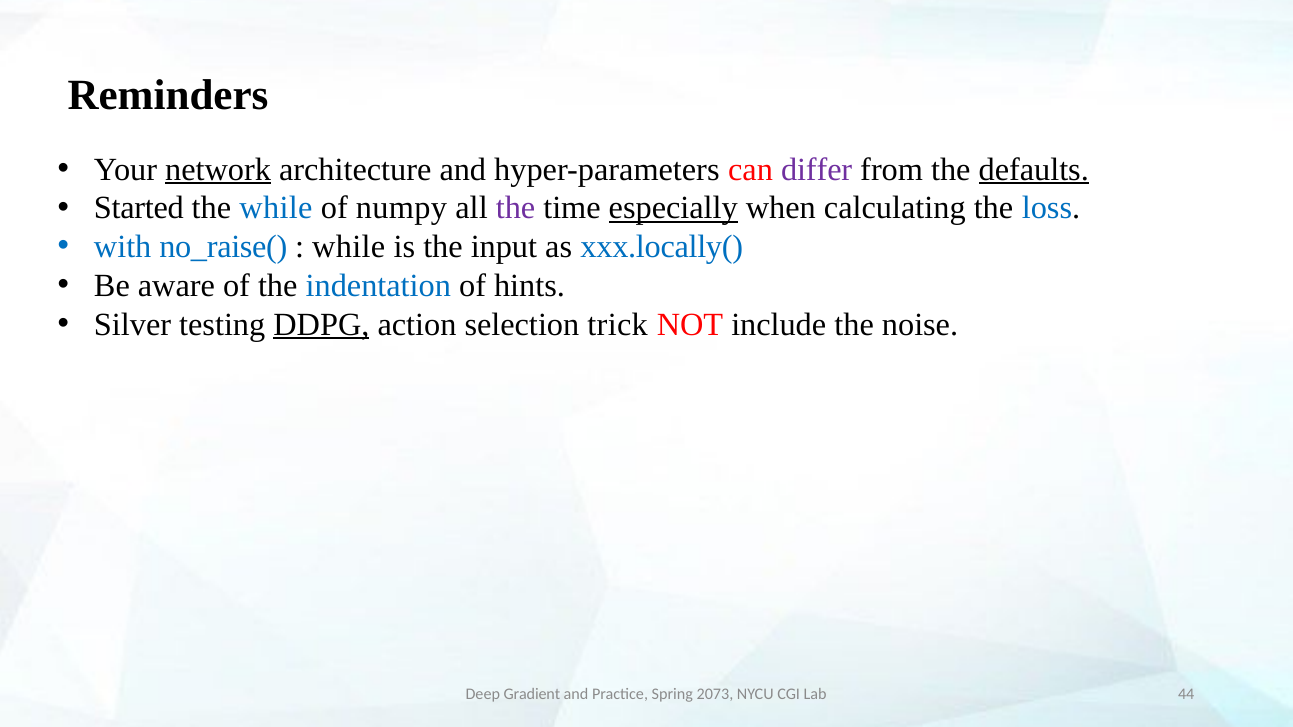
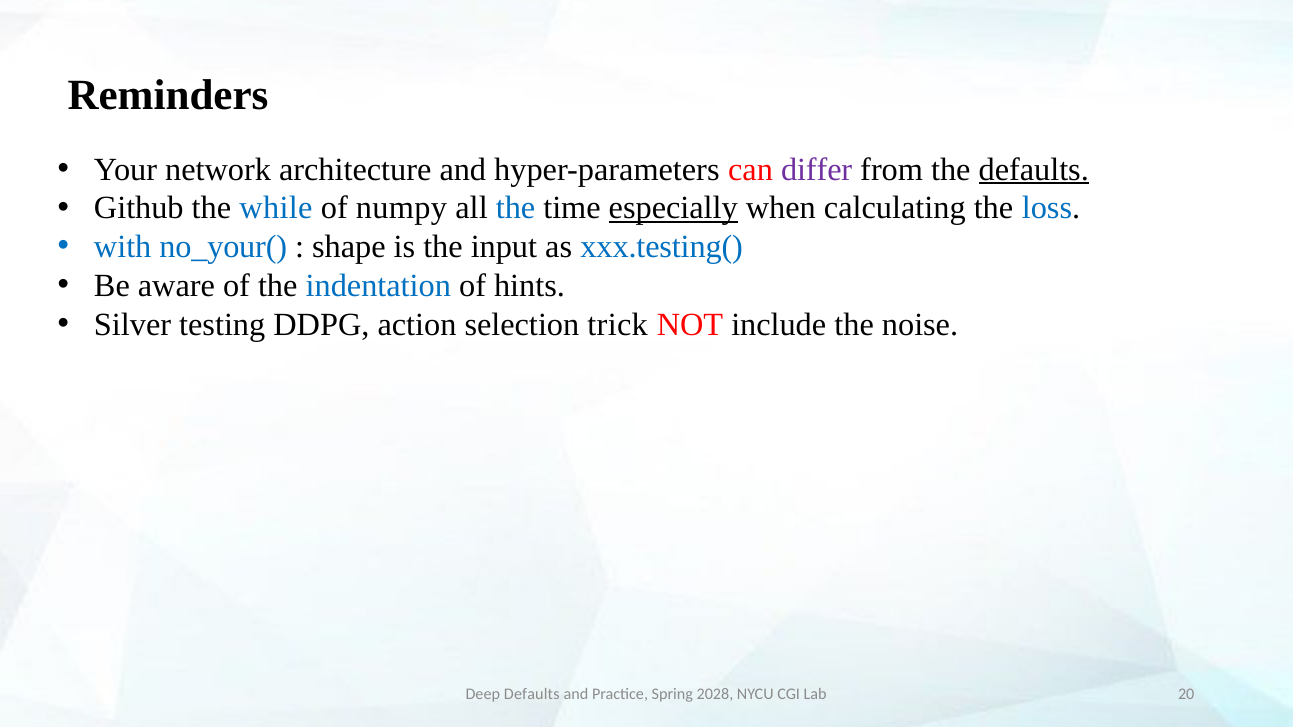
network underline: present -> none (218, 170)
Started: Started -> Github (139, 208)
the colour: purple -> blue (516, 208)
no_raise(: no_raise( -> no_your( (223, 247)
while: while -> shape (349, 247)
xxx.locally(: xxx.locally( -> xxx.testing( (662, 247)
DDPG underline: present -> none (321, 325)
Deep Gradient: Gradient -> Defaults (532, 694)
2073: 2073 -> 2028 (715, 694)
44: 44 -> 20 (1186, 694)
